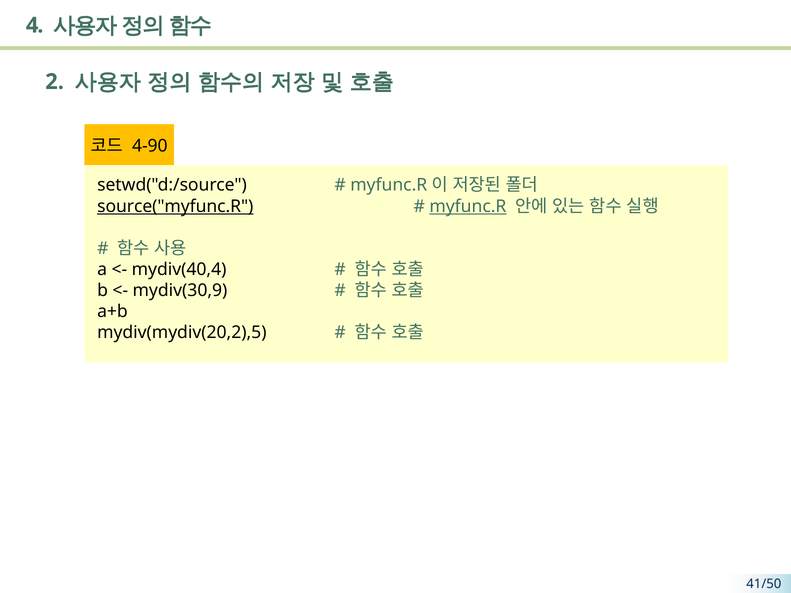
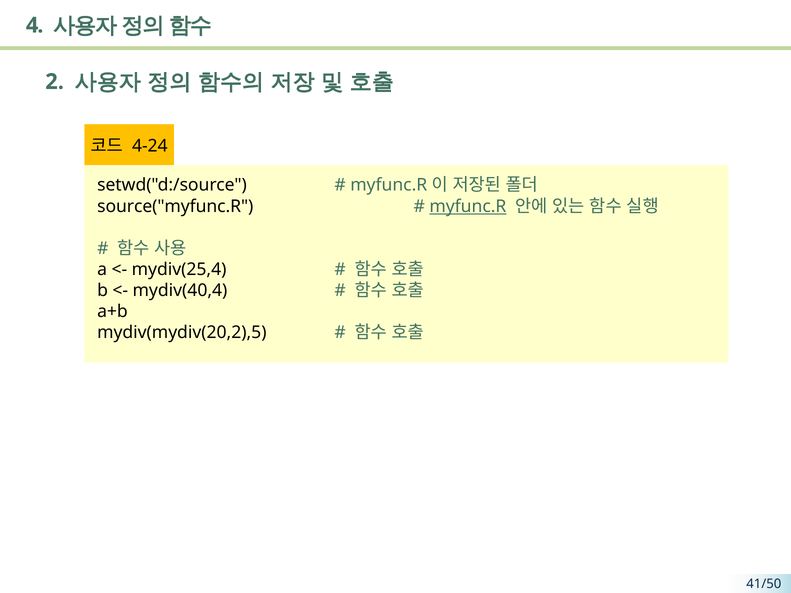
4-90: 4-90 -> 4-24 (150, 146)
source("myfunc.R underline: present -> none (175, 206)
mydiv(40,4: mydiv(40,4 -> mydiv(25,4 (179, 270)
mydiv(30,9: mydiv(30,9 -> mydiv(40,4 (180, 291)
